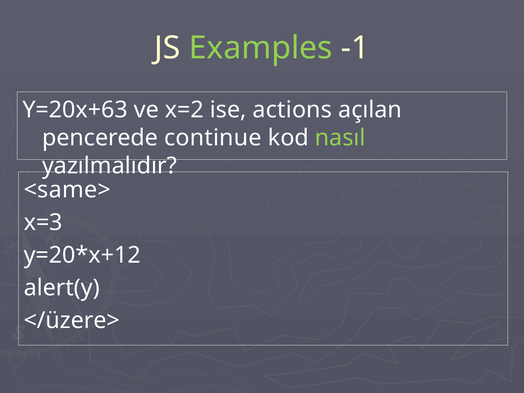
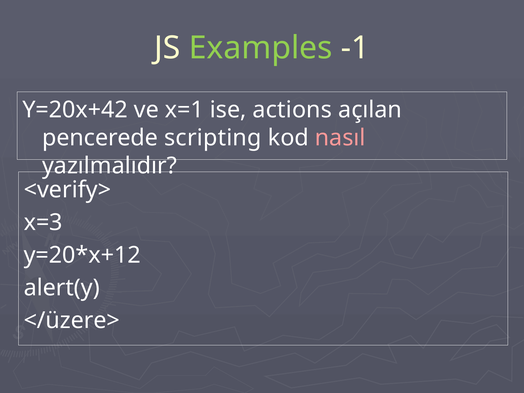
Y=20x+63: Y=20x+63 -> Y=20x+42 (75, 110)
x=2: x=2 -> x=1 (184, 110)
continue: continue -> scripting (213, 138)
nasıl colour: light green -> pink (340, 138)
<same>: <same> -> <verify> (67, 190)
